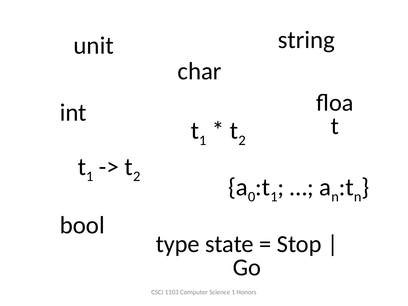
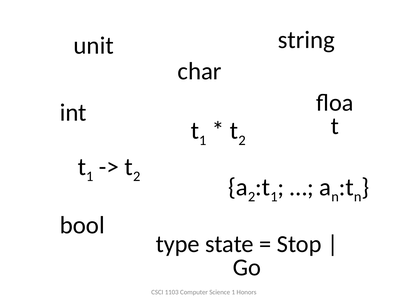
0: 0 -> 2 (252, 197)
